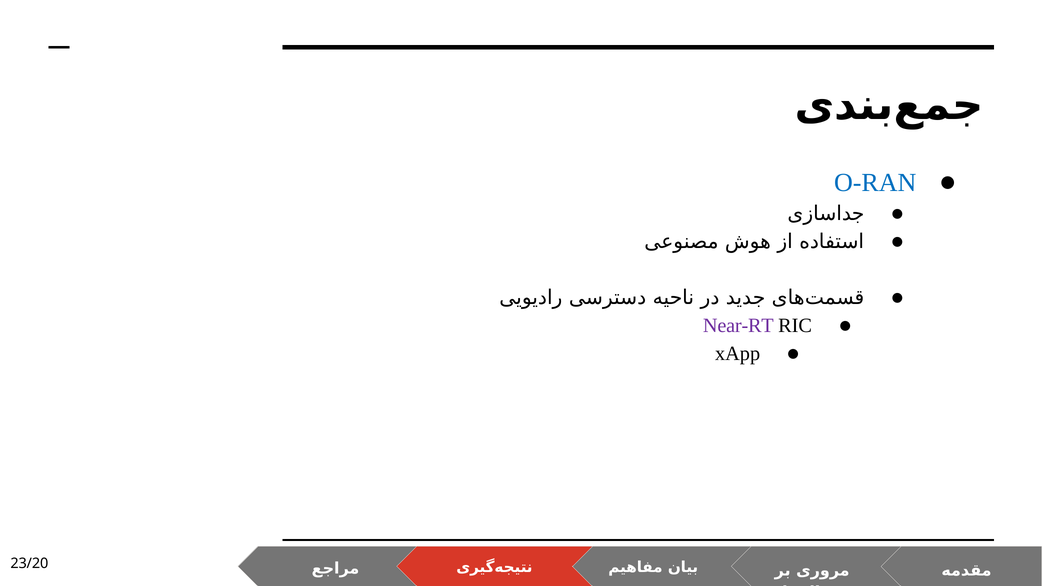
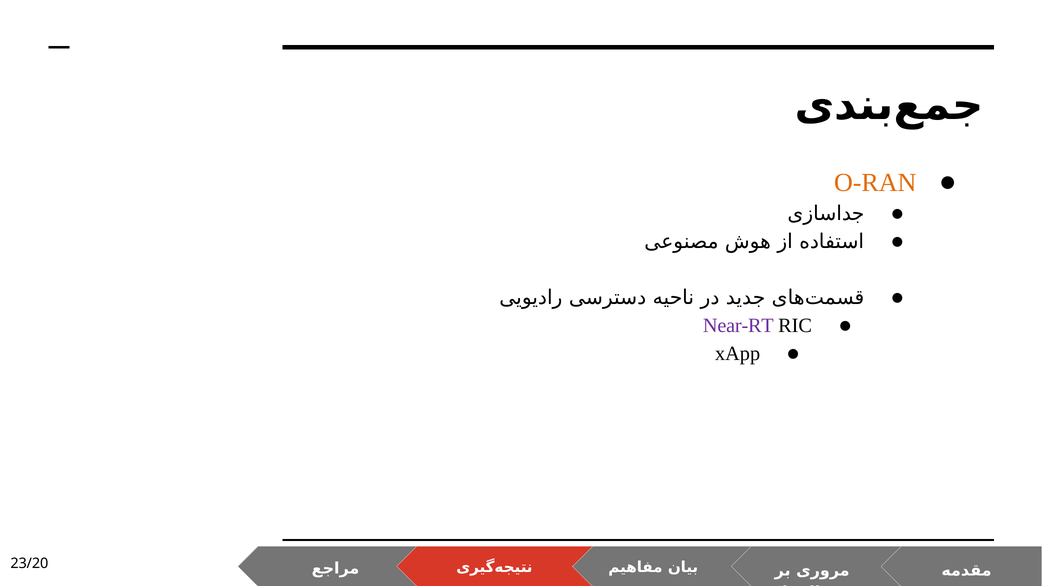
O-RAN colour: blue -> orange (875, 183)
